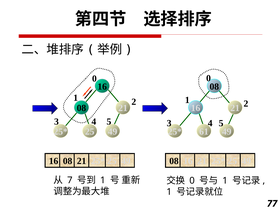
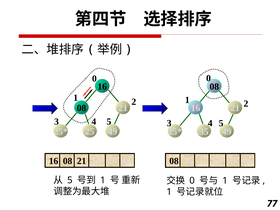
61: 61 -> 35 (204, 132)
7: 7 -> 5 (70, 180)
